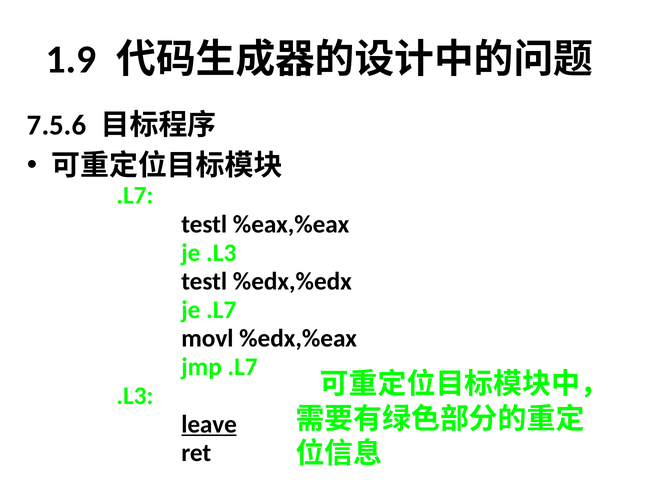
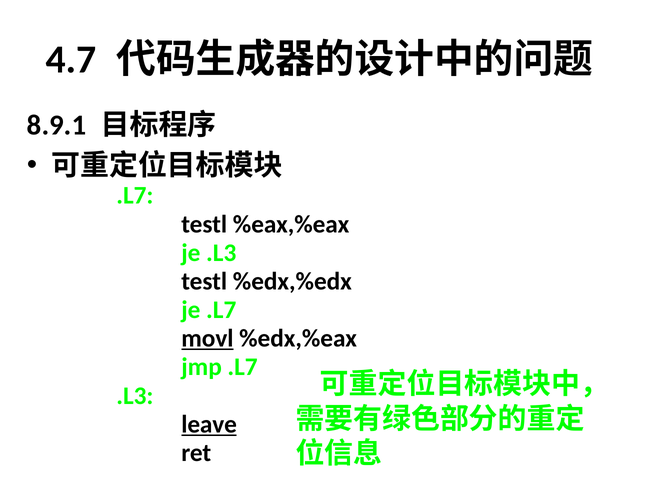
1.9: 1.9 -> 4.7 (71, 60)
7.5.6: 7.5.6 -> 8.9.1 (57, 125)
movl underline: none -> present (207, 338)
